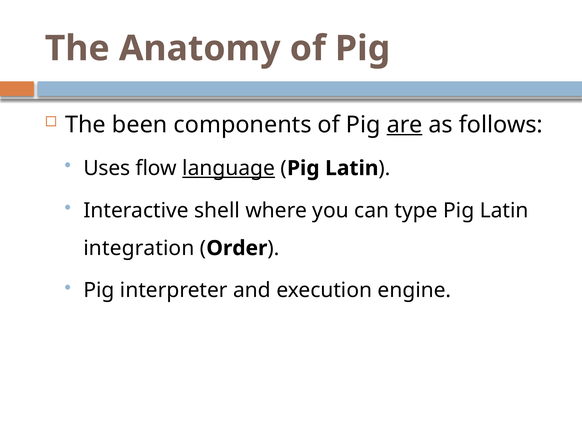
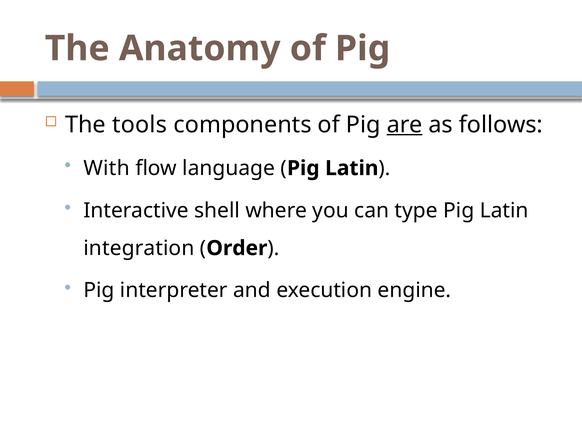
been: been -> tools (140, 125)
Uses: Uses -> With (107, 168)
language underline: present -> none (229, 168)
